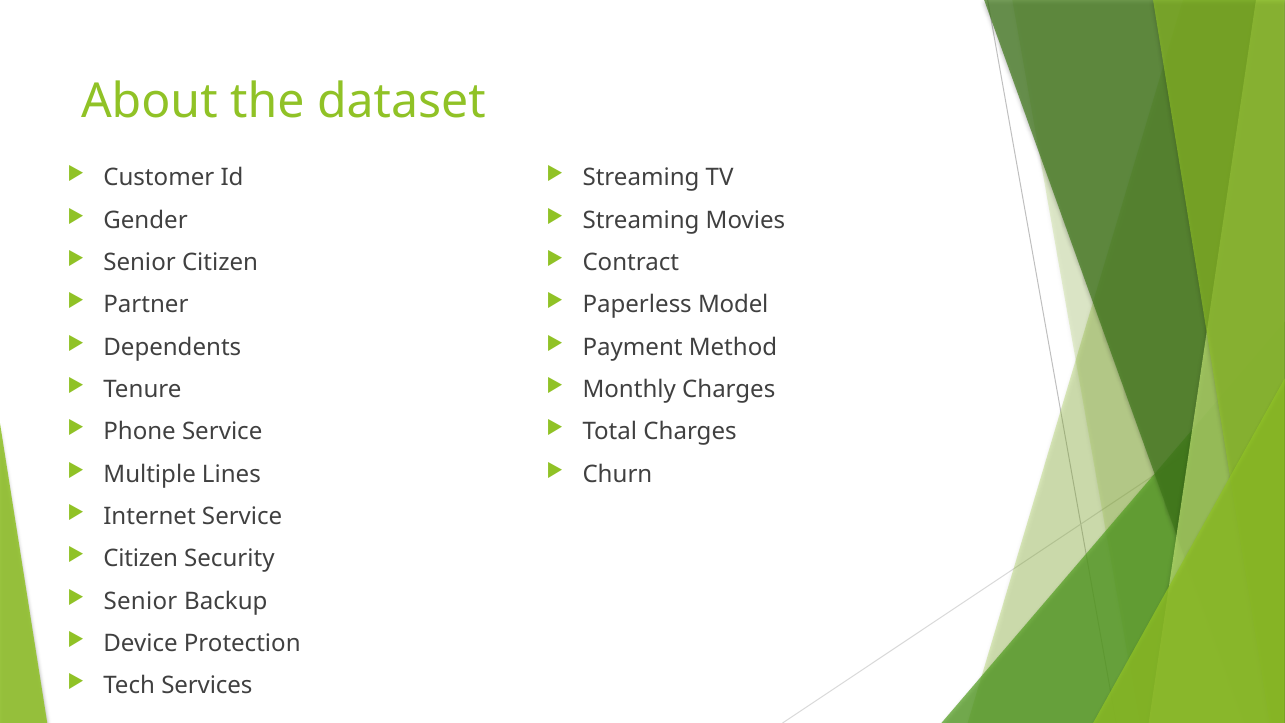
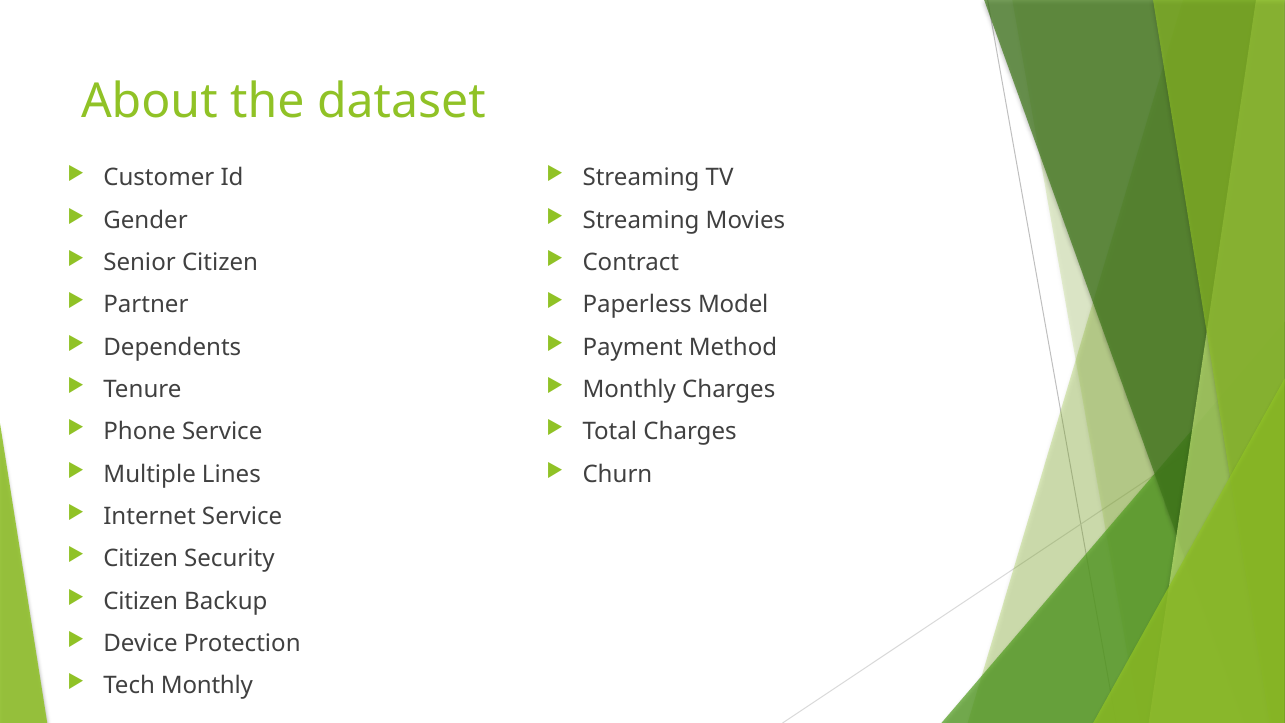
Senior: Senior -> Citizen (141, 601)
Tech Services: Services -> Monthly (207, 686)
